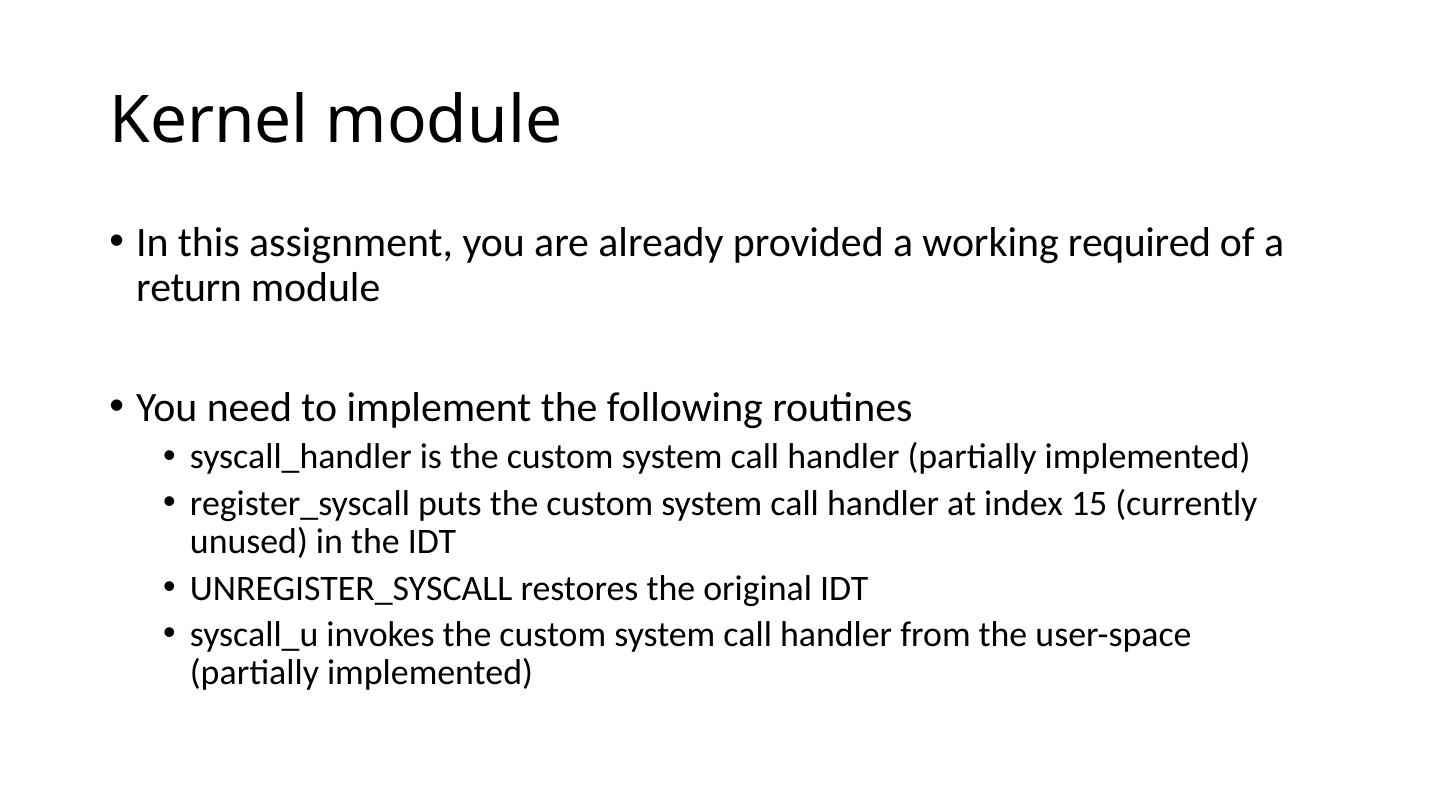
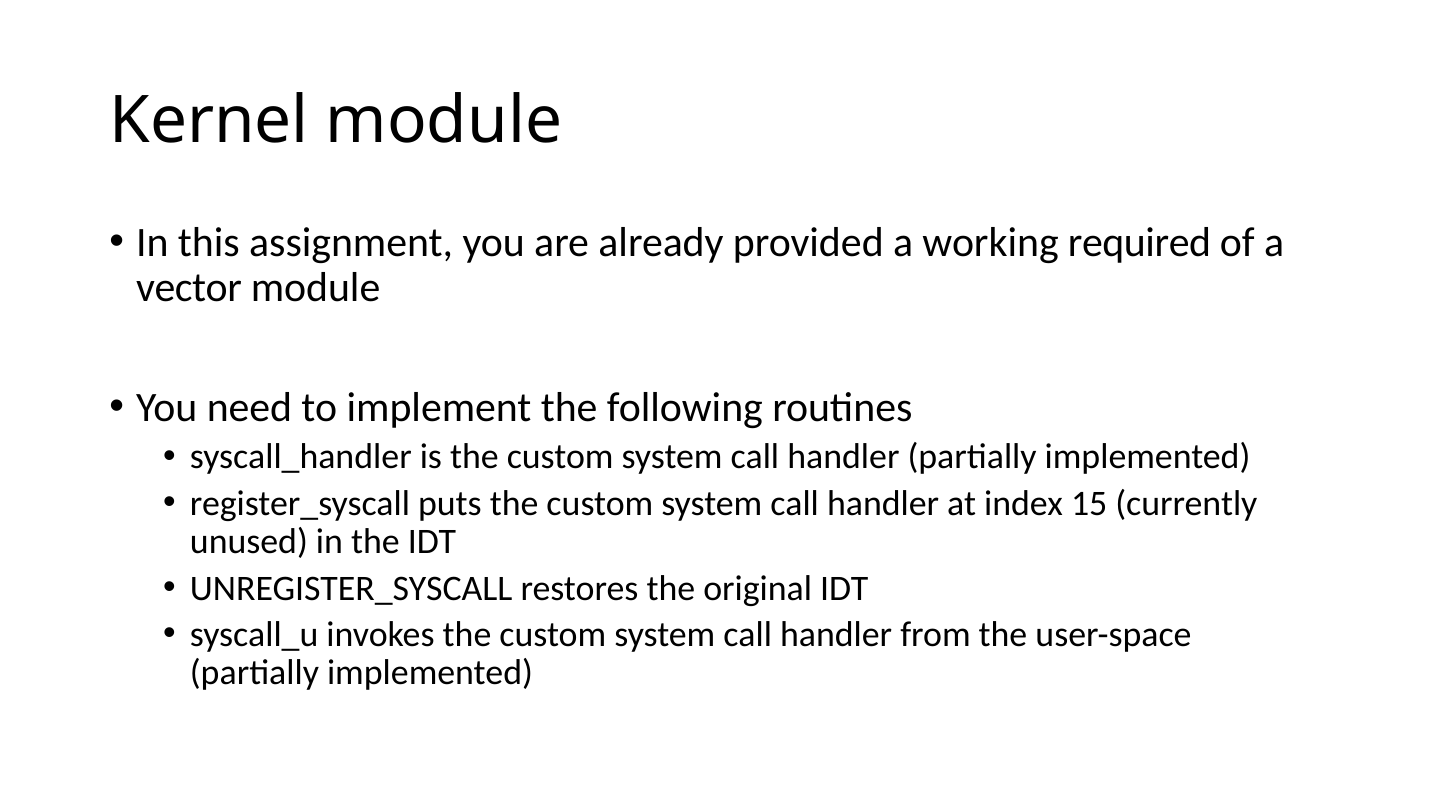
return: return -> vector (189, 287)
